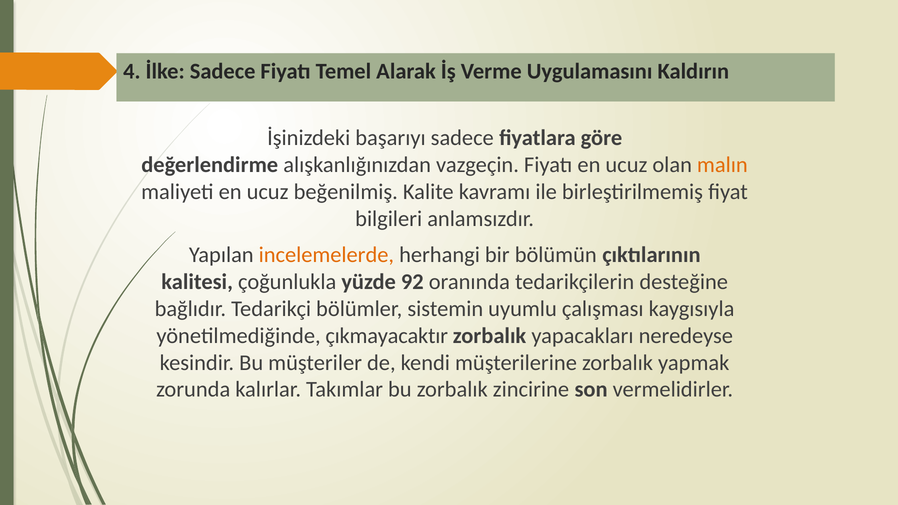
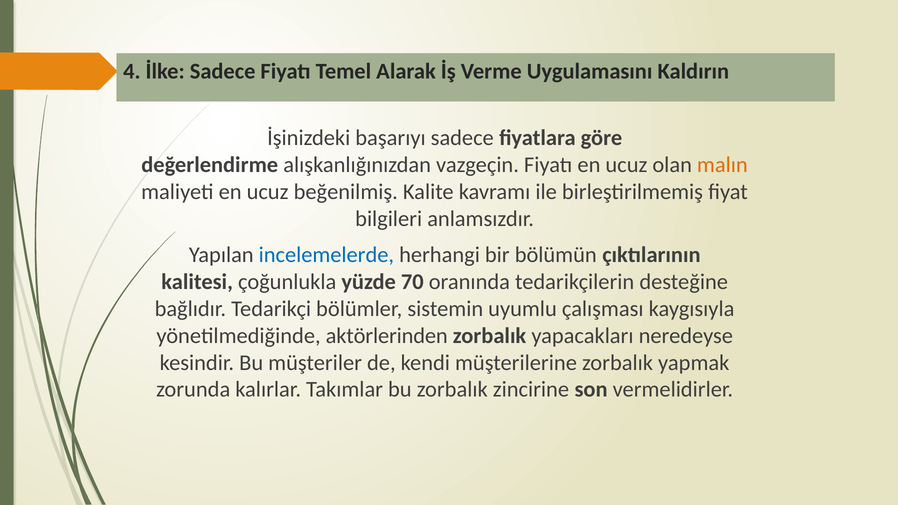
incelemelerde colour: orange -> blue (326, 255)
92: 92 -> 70 (412, 282)
çıkmayacaktır: çıkmayacaktır -> aktörlerinden (387, 336)
